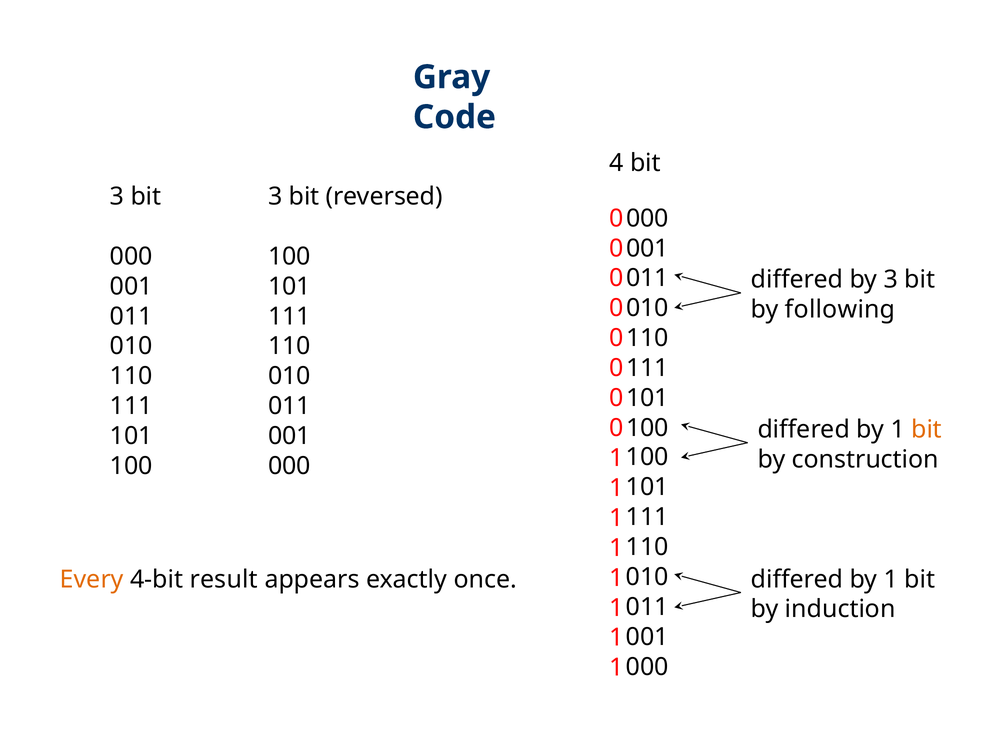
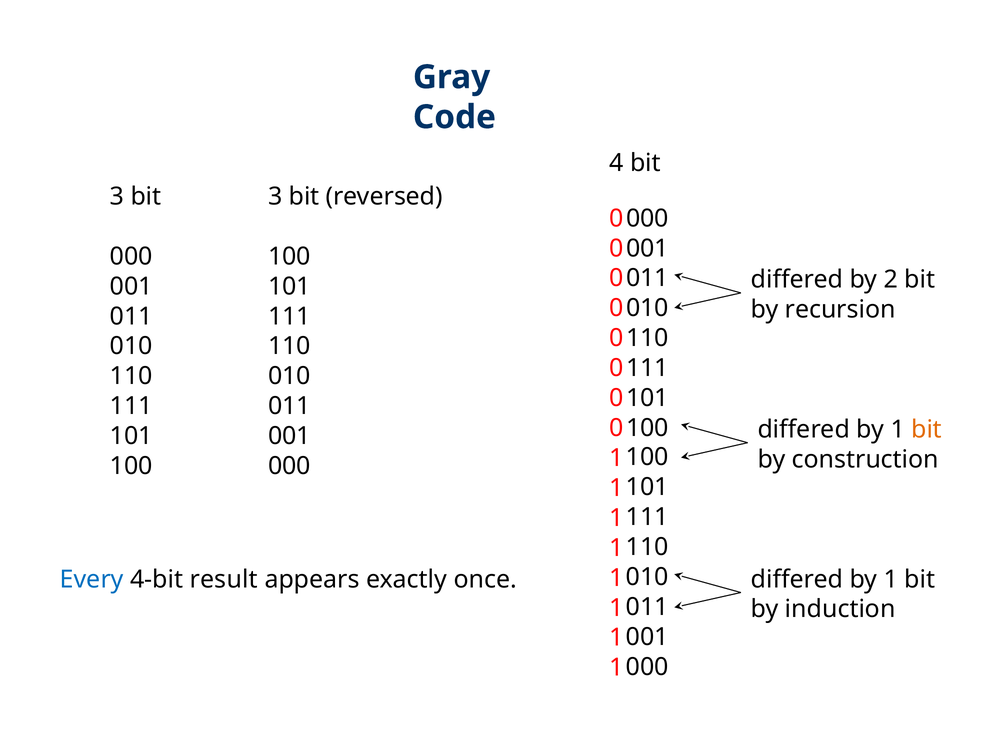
by 3: 3 -> 2 (891, 280)
following: following -> recursion (840, 310)
Every colour: orange -> blue (92, 579)
